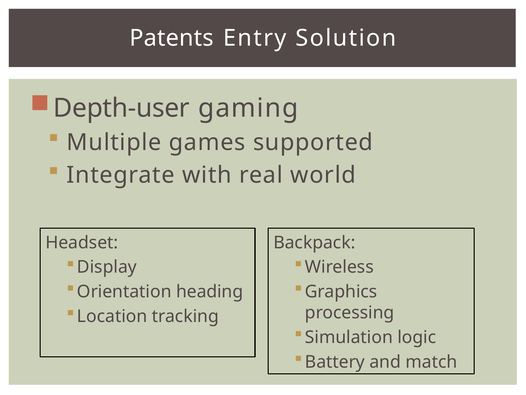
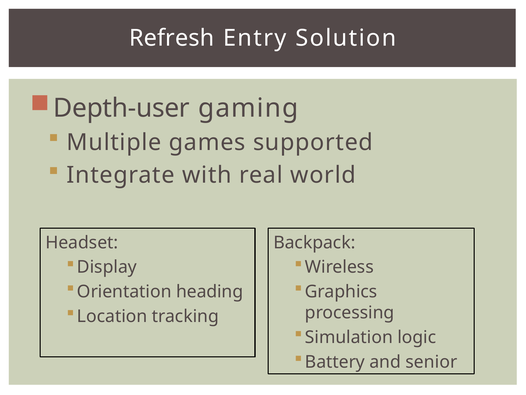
Patents: Patents -> Refresh (172, 38)
match: match -> senior (431, 361)
